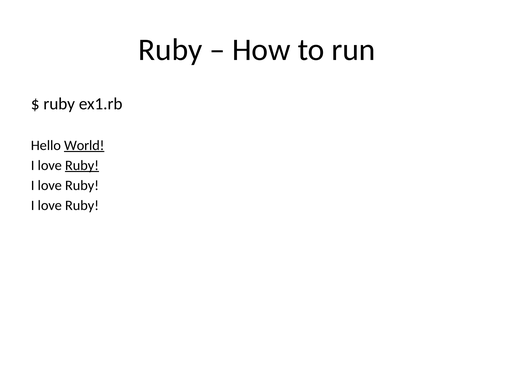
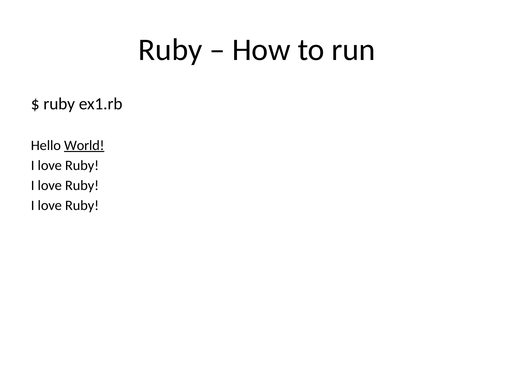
Ruby underline: present -> none (82, 166)
